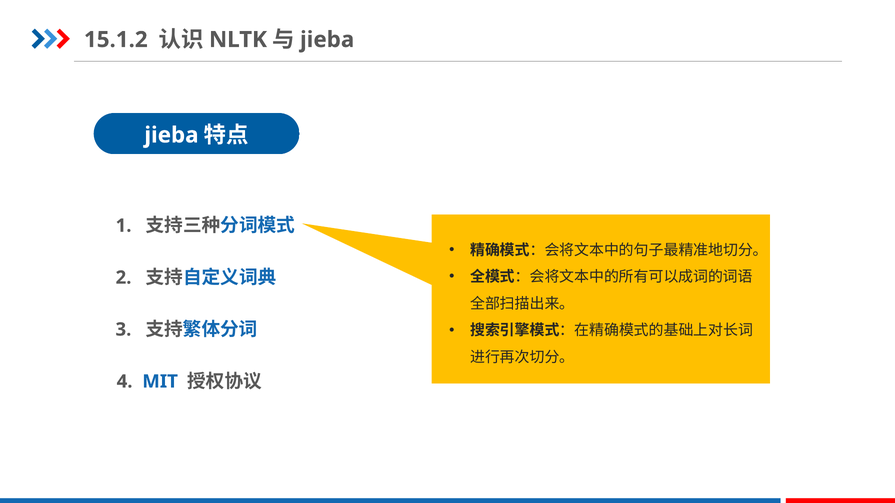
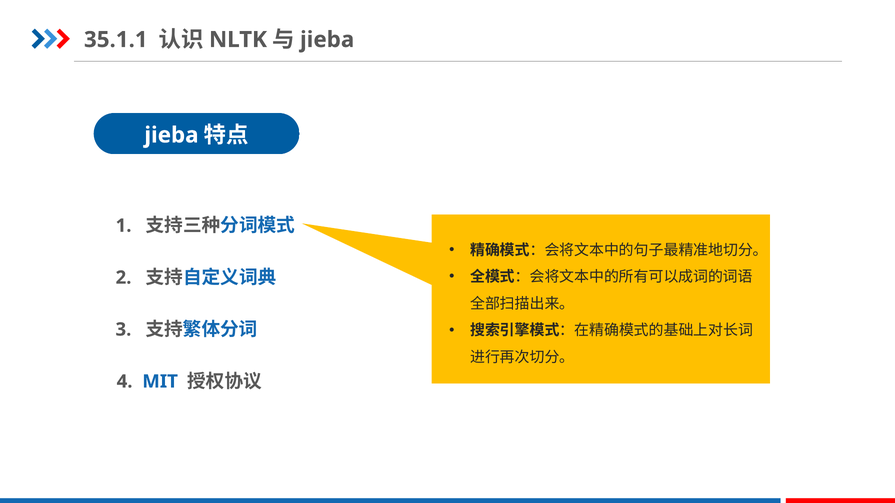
15.1.2: 15.1.2 -> 35.1.1 (116, 40)
